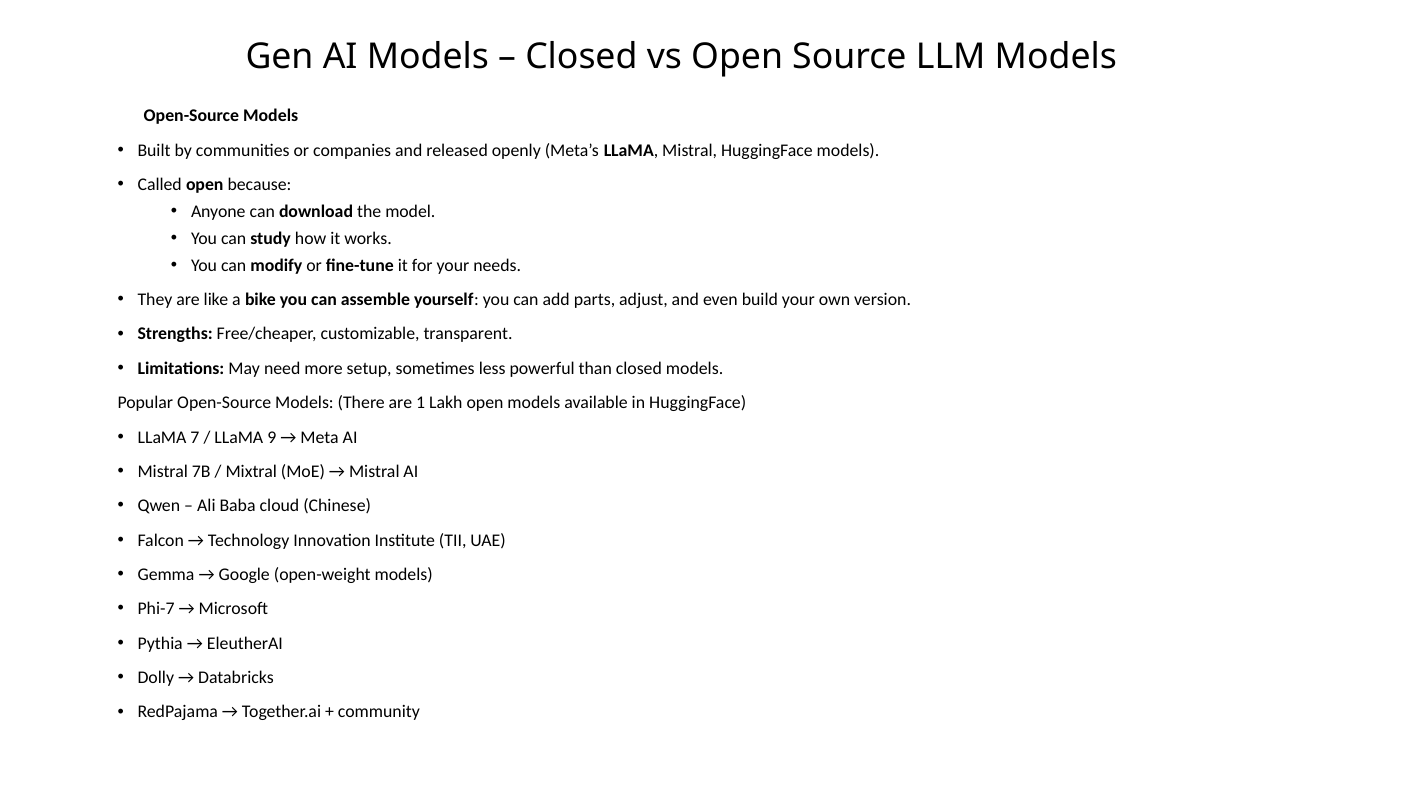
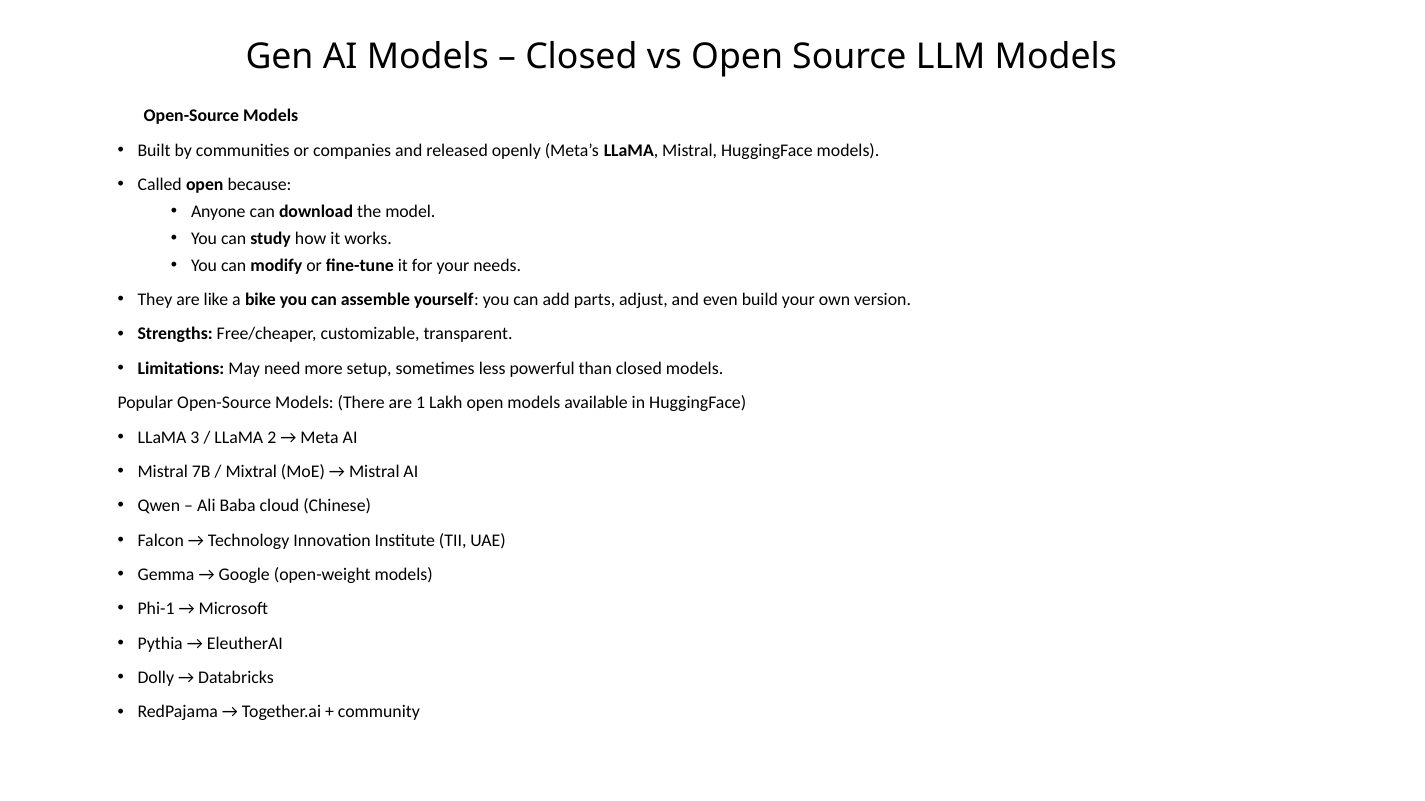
7: 7 -> 3 (195, 437)
9: 9 -> 2 (272, 437)
Phi-7: Phi-7 -> Phi-1 (156, 609)
